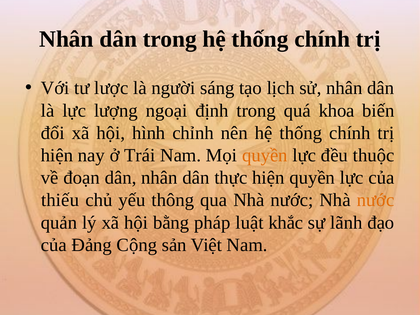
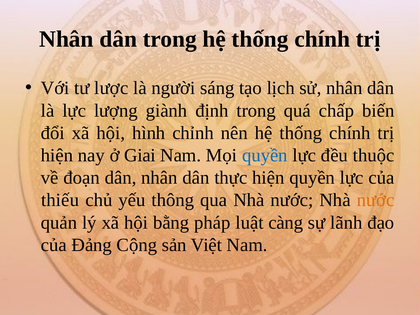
ngoại: ngoại -> giành (167, 111)
khoa: khoa -> chấp (337, 111)
Trái: Trái -> Giai (140, 155)
quyền colour: orange -> blue (265, 155)
khắc: khắc -> càng (286, 223)
